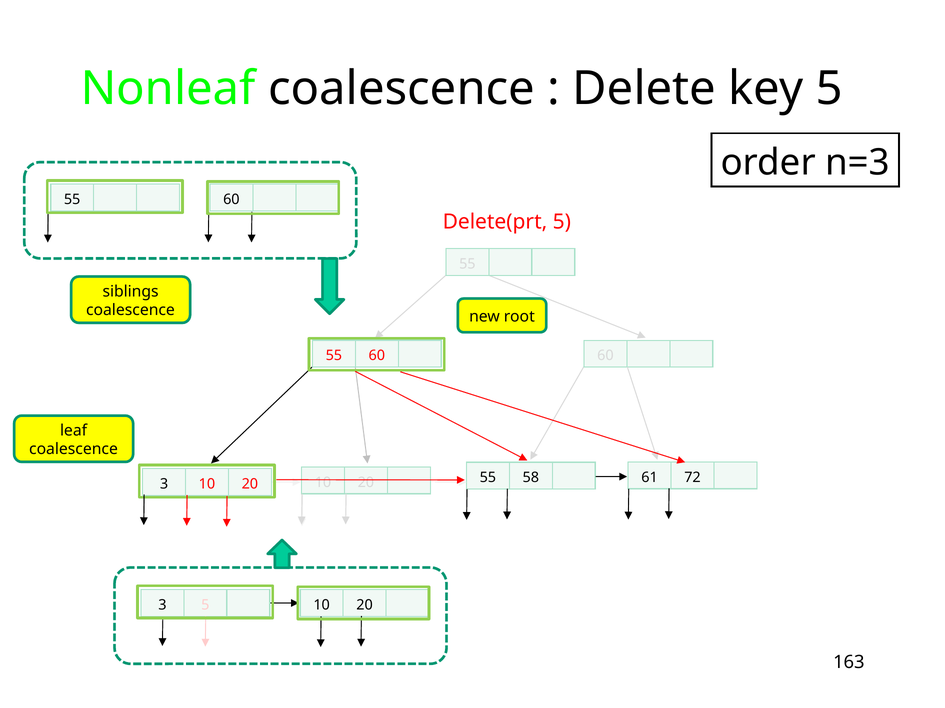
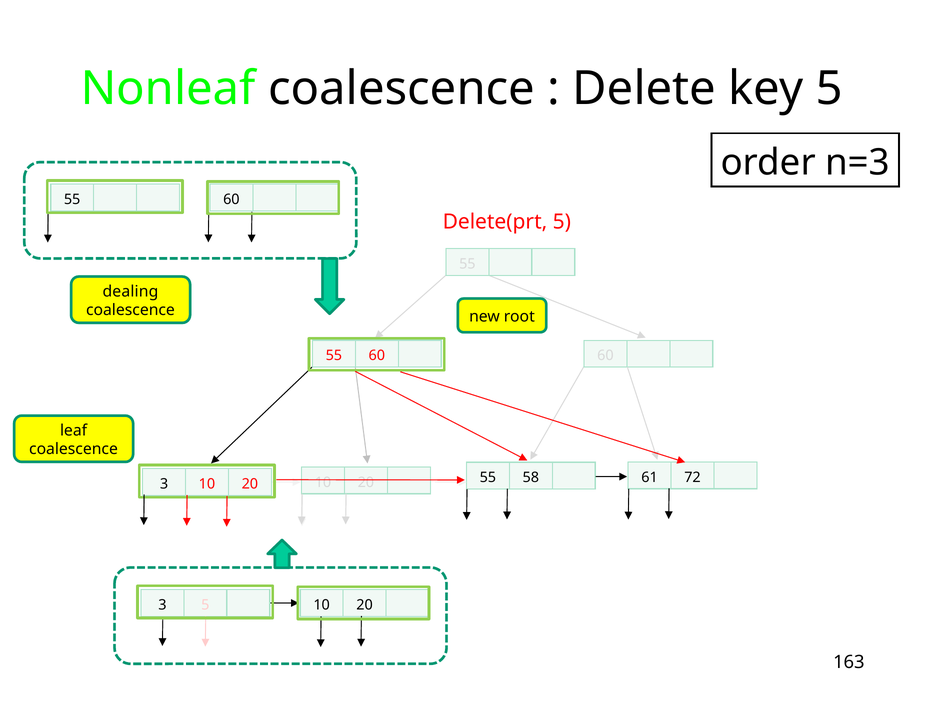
siblings: siblings -> dealing (130, 292)
